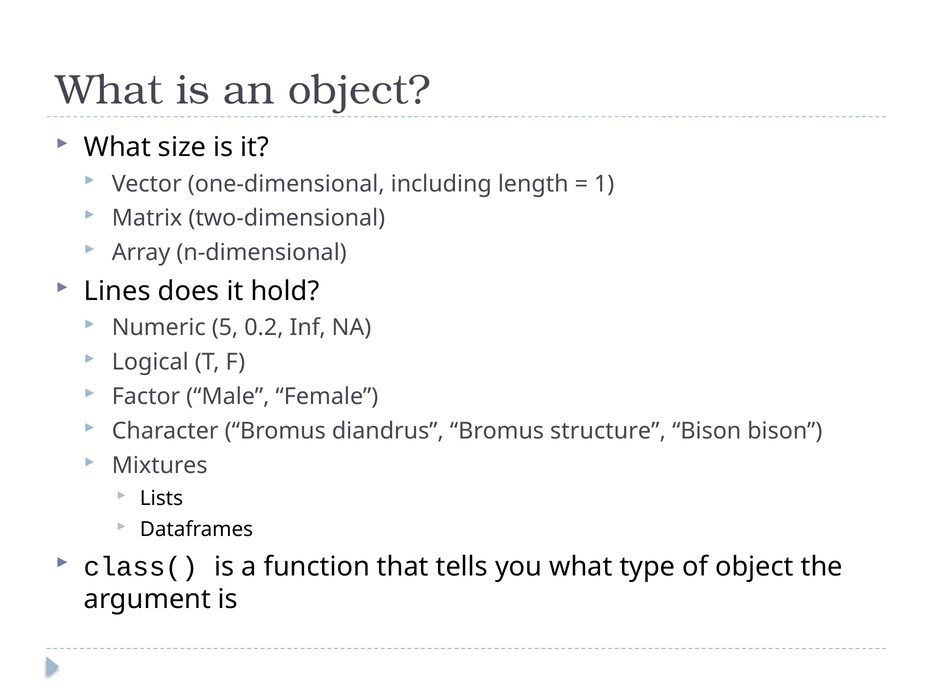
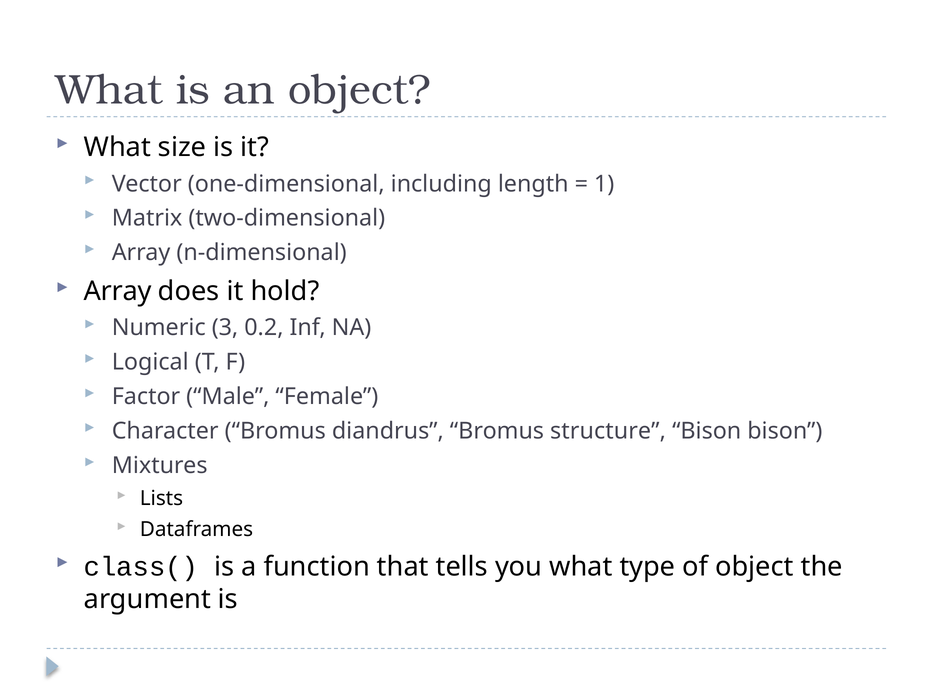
Lines: Lines -> Array (118, 291)
5: 5 -> 3 (225, 328)
